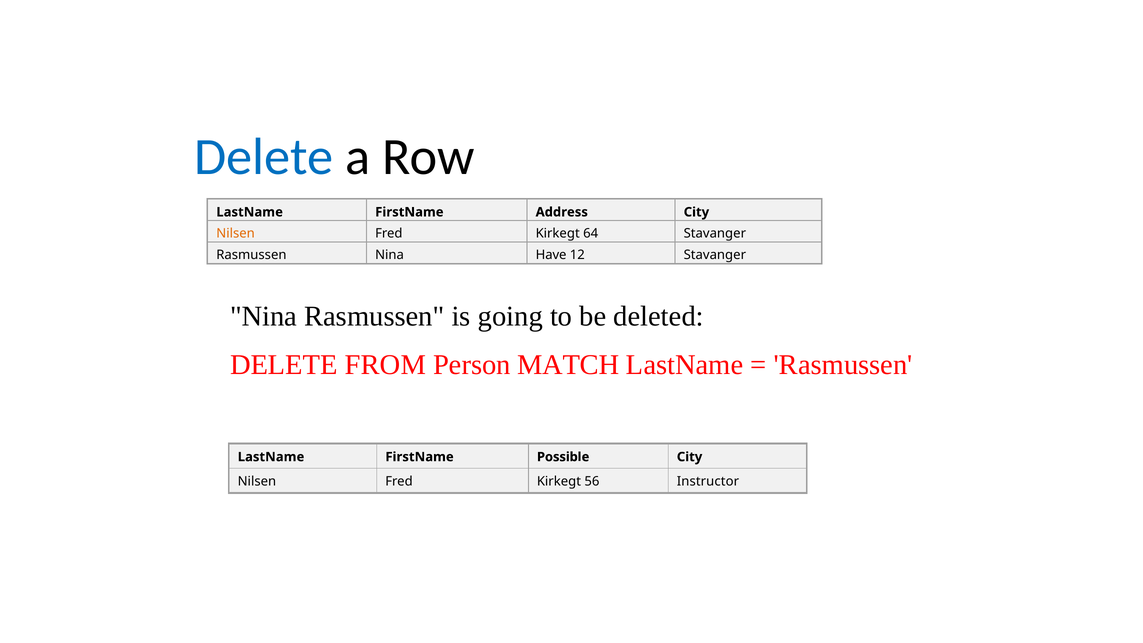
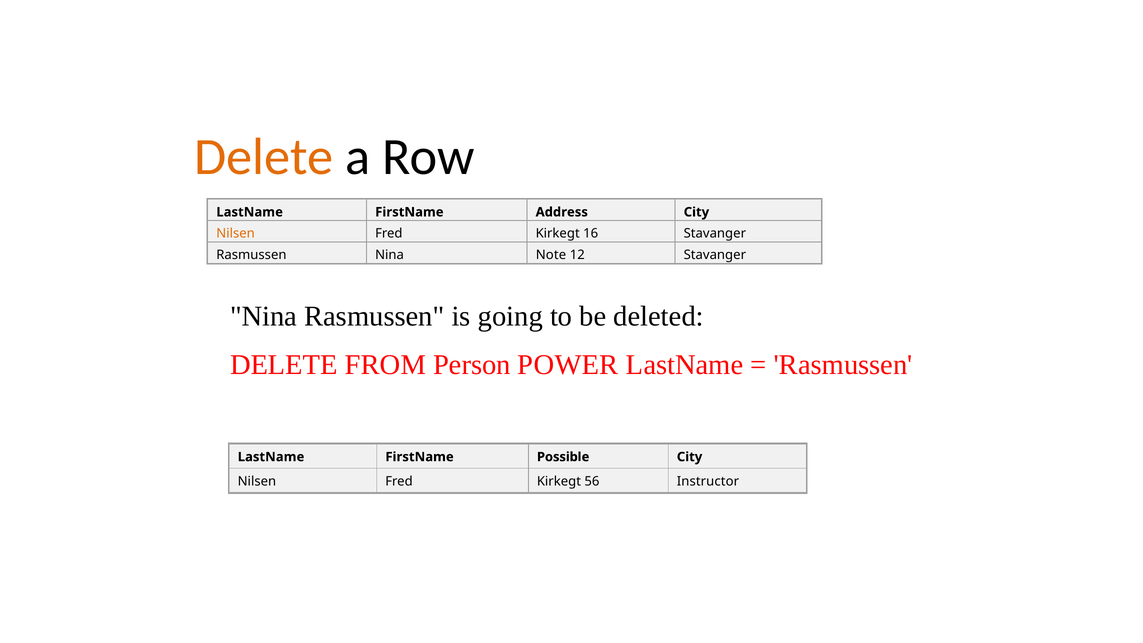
Delete colour: blue -> orange (264, 157)
64: 64 -> 16 (591, 234)
Have: Have -> Note (551, 255)
MATCH: MATCH -> POWER (568, 365)
